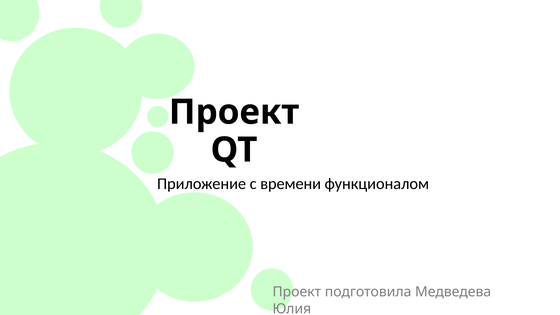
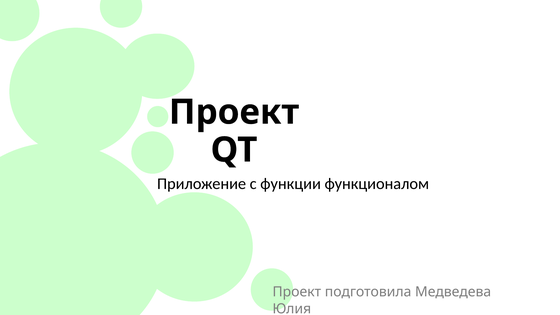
времени: времени -> функции (291, 184)
